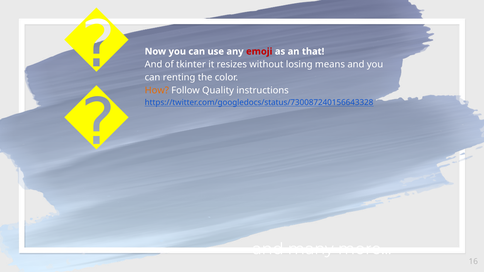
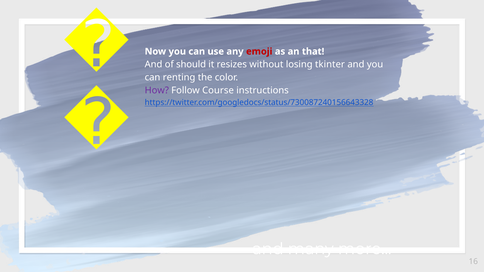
tkinter: tkinter -> should (191, 64)
means: means -> tkinter (330, 64)
How colour: orange -> purple (157, 90)
Quality: Quality -> Course (218, 90)
